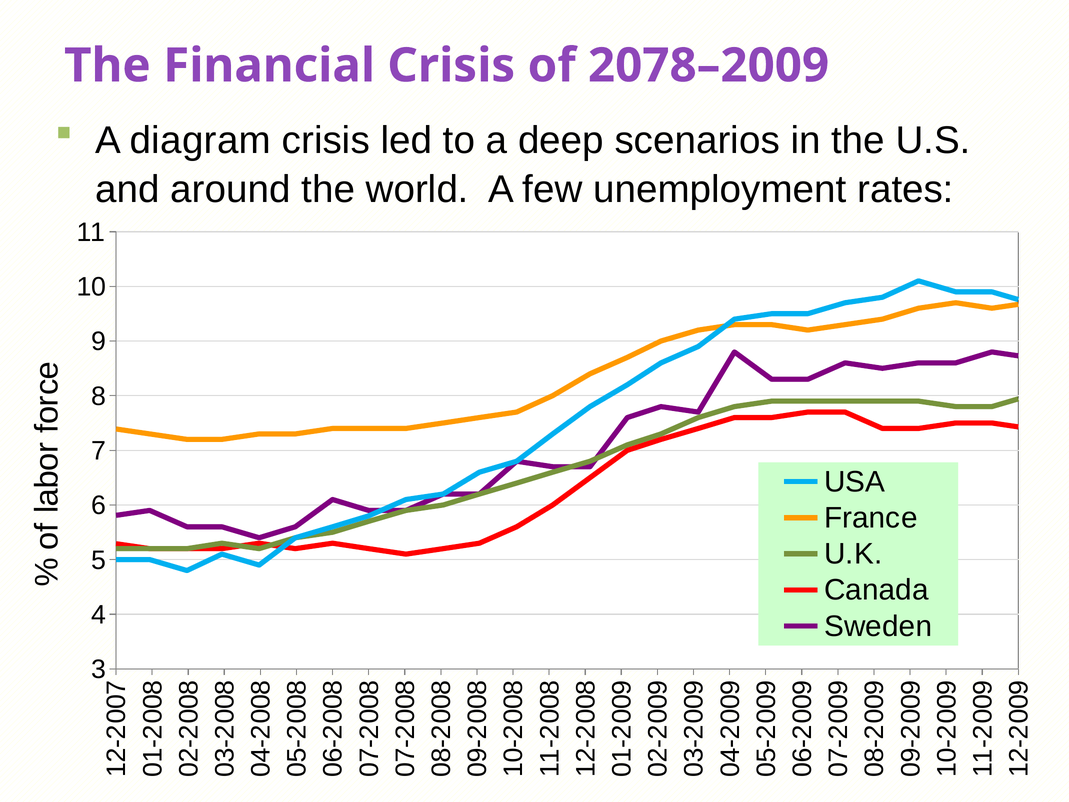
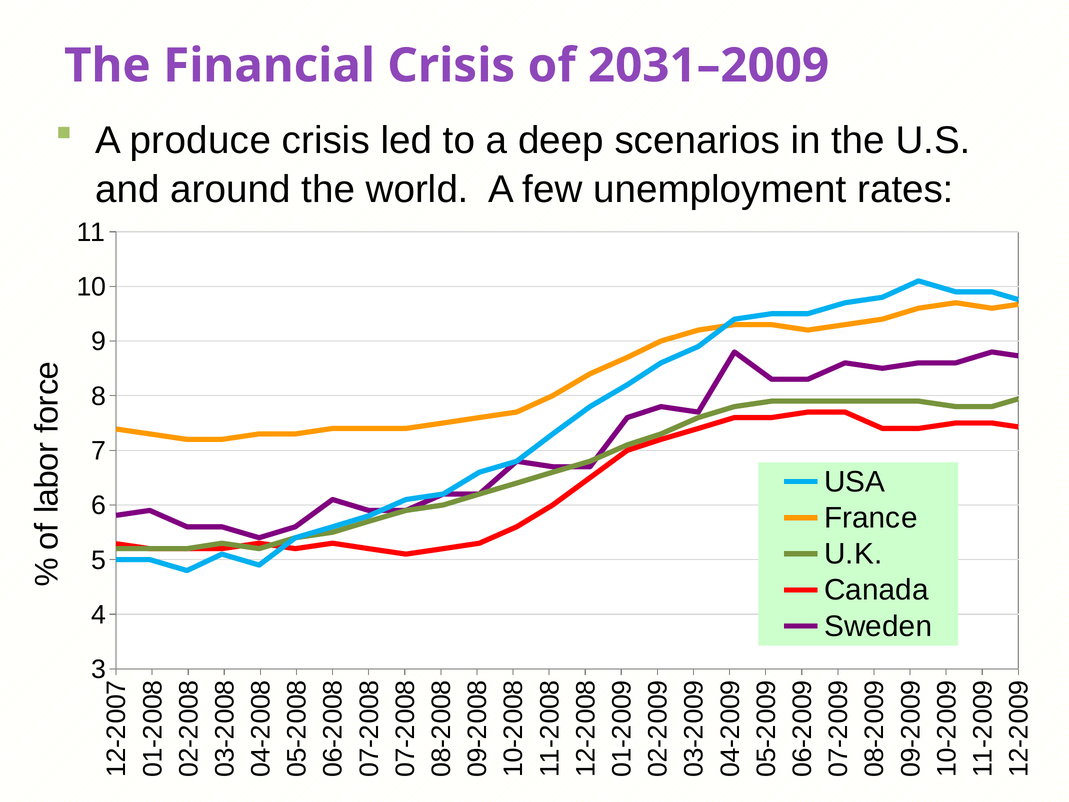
2078–2009: 2078–2009 -> 2031–2009 (709, 66)
diagram: diagram -> produce (200, 141)
